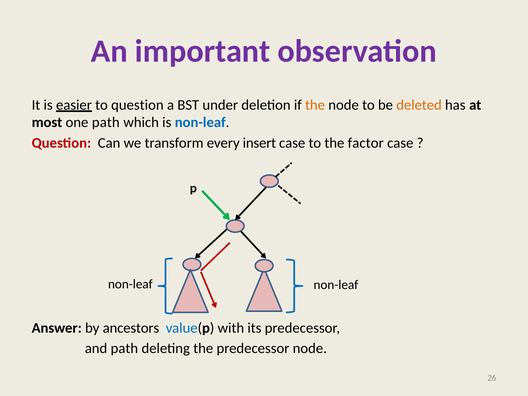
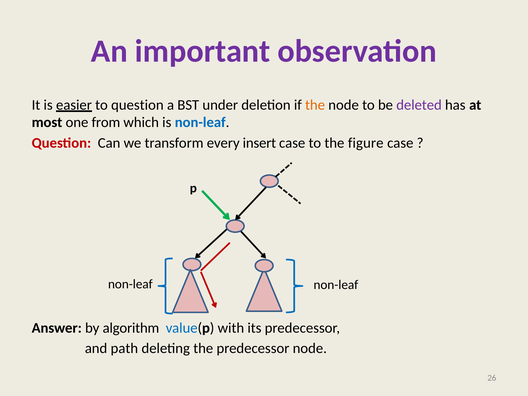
deleted colour: orange -> purple (419, 105)
one path: path -> from (106, 122)
factor: factor -> figure (366, 143)
ancestors: ancestors -> algorithm (131, 328)
